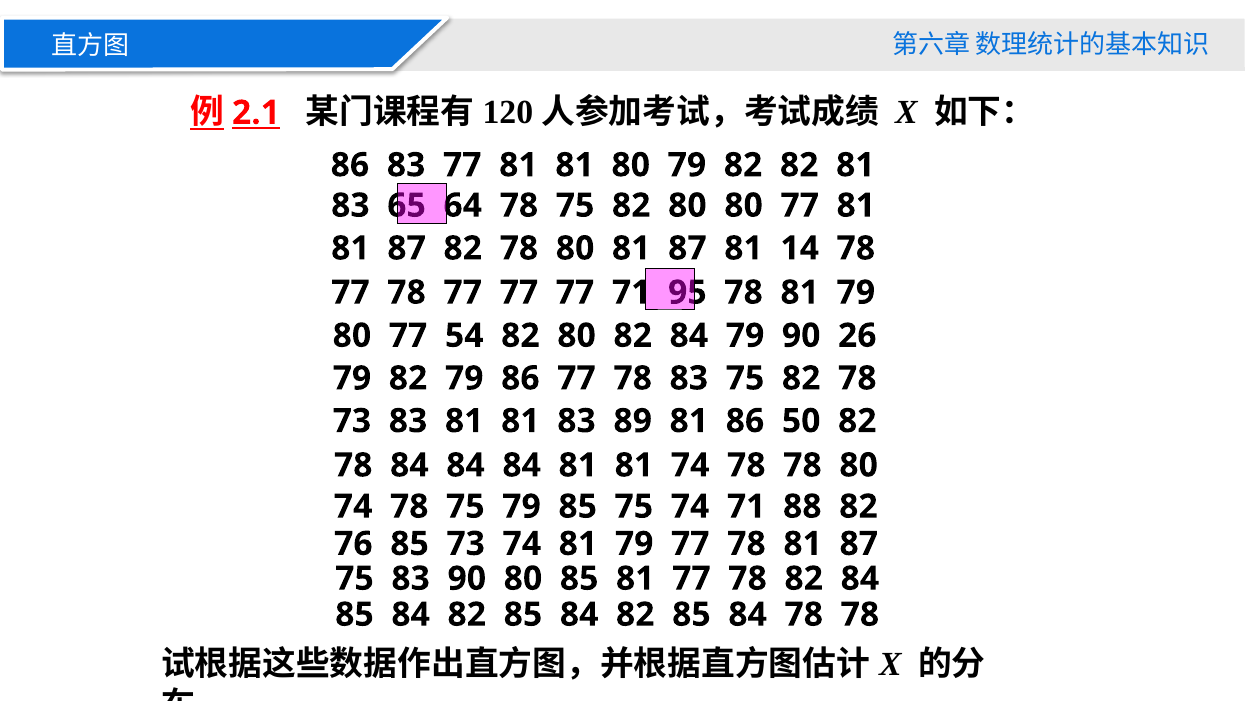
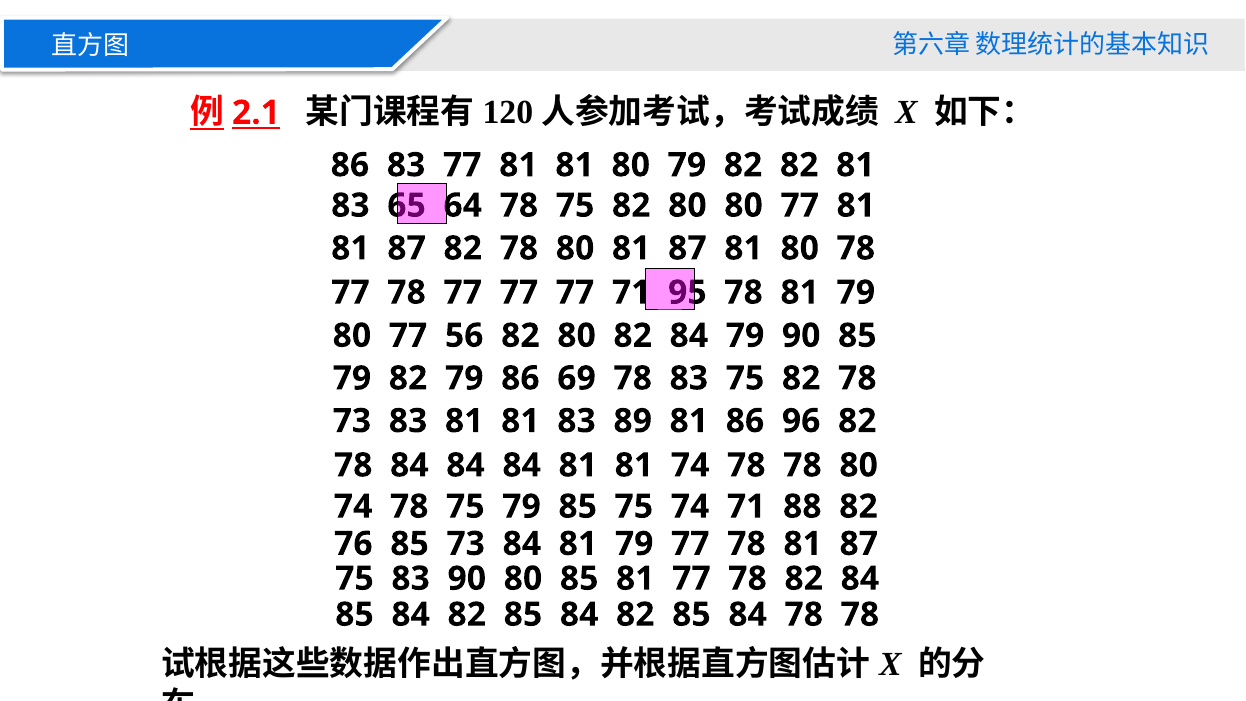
14: 14 -> 80 (800, 248)
54: 54 -> 56 (464, 336)
90 26: 26 -> 85 (857, 336)
86 77: 77 -> 69 (577, 378)
50: 50 -> 96 (801, 421)
73 74: 74 -> 84 (522, 544)
